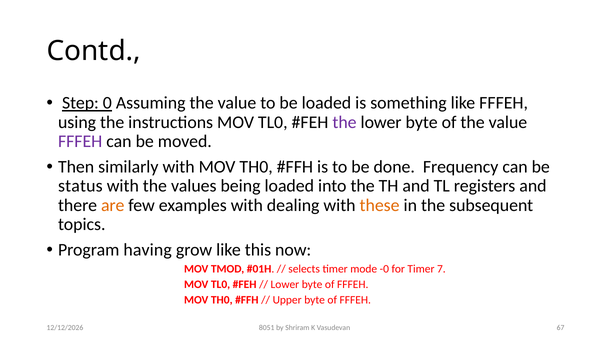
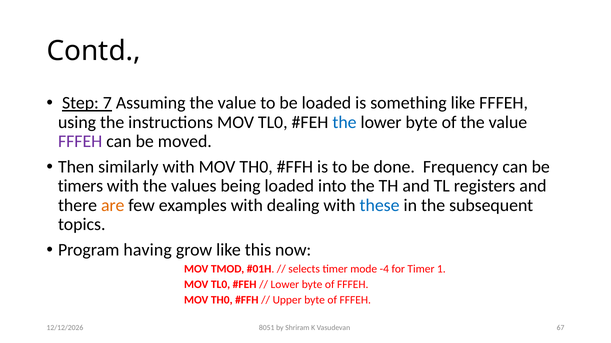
0: 0 -> 7 (107, 103)
the colour: purple -> blue (345, 122)
status: status -> timers (81, 186)
these colour: orange -> blue (380, 206)
-0: -0 -> -4 (384, 270)
7: 7 -> 1 (441, 270)
